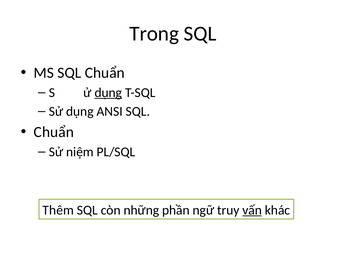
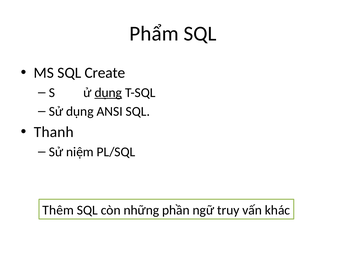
Trong: Trong -> Phẩm (154, 33)
SQL Chuẩn: Chuẩn -> Create (105, 73)
Chuẩn: Chuẩn -> Thanh (54, 132)
vấn underline: present -> none (252, 210)
